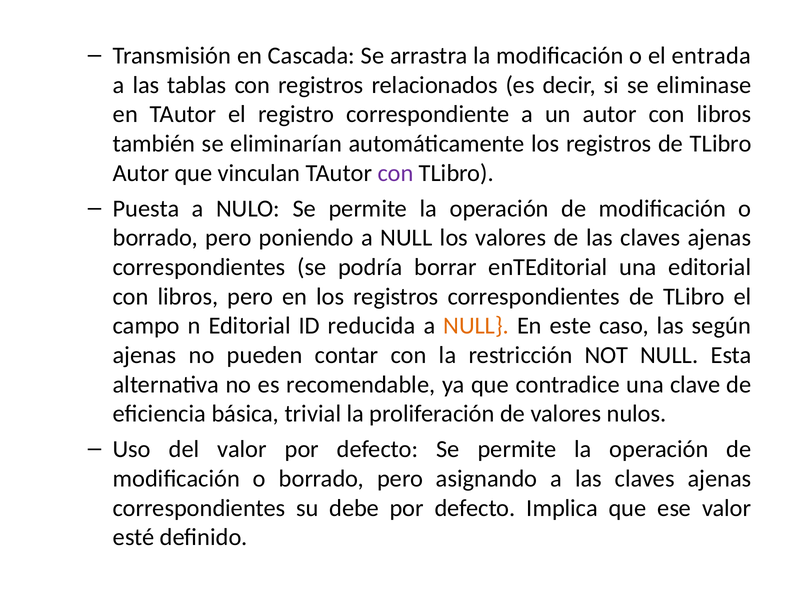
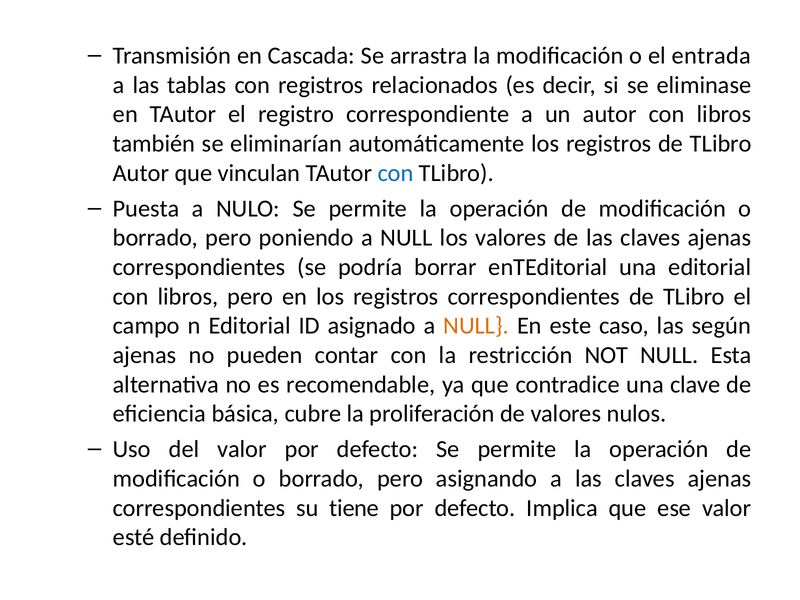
con colour: purple -> blue (395, 173)
reducida: reducida -> asignado (372, 326)
trivial: trivial -> cubre (313, 414)
debe: debe -> tiene (354, 508)
